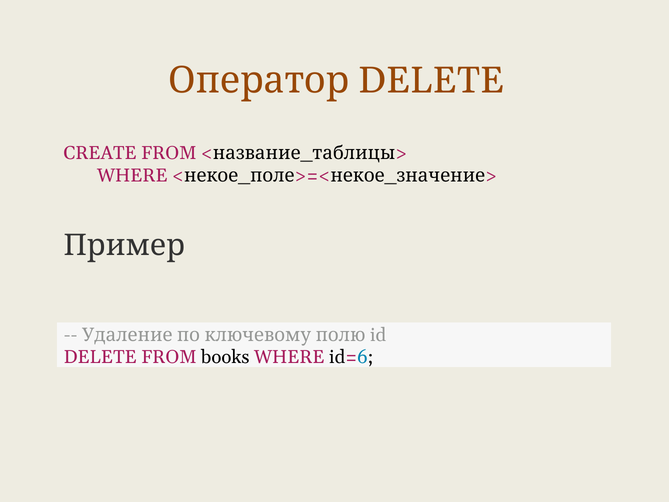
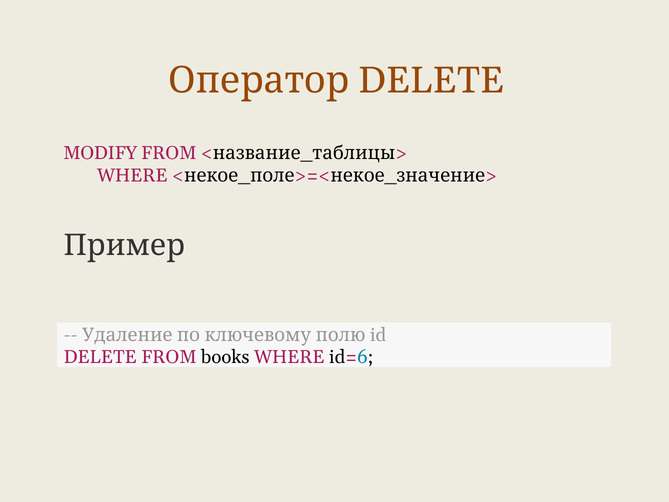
CREATE: CREATE -> MODIFY (100, 153)
